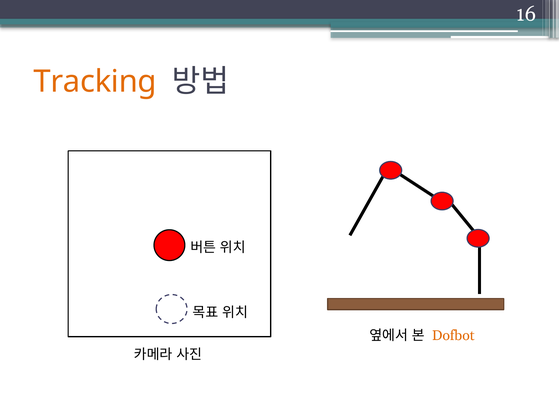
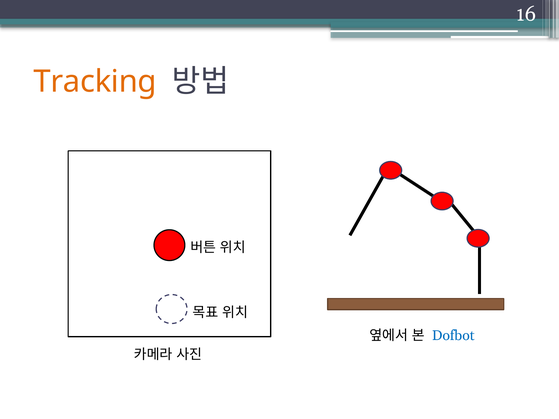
Dofbot colour: orange -> blue (453, 336)
